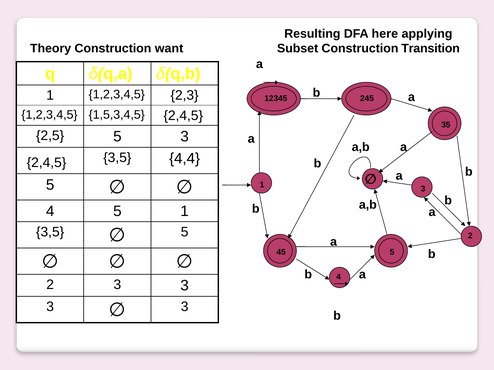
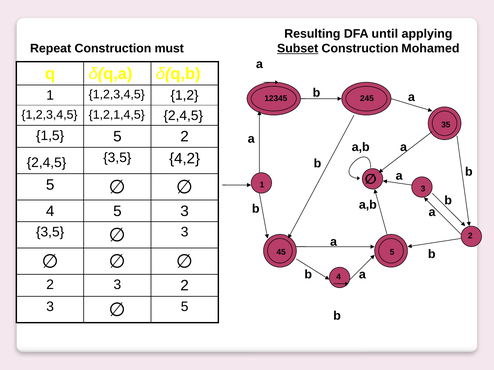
here: here -> until (385, 34)
Theory: Theory -> Repeat (51, 48)
want: want -> must (169, 48)
Subset underline: none -> present (298, 48)
Transition: Transition -> Mohamed (430, 48)
2,3: 2,3 -> 1,2 (185, 95)
1,5,3,4,5: 1,5,3,4,5 -> 1,2,1,4,5 (117, 115)
2,5: 2,5 -> 1,5 (50, 136)
5 3: 3 -> 2 (185, 137)
4,4: 4,4 -> 4,2 (185, 159)
5 1: 1 -> 3 (185, 211)
5: 5 -> 3 (185, 232)
2 3 3: 3 -> 2 (185, 286)
3: 3 -> 5 (185, 307)
